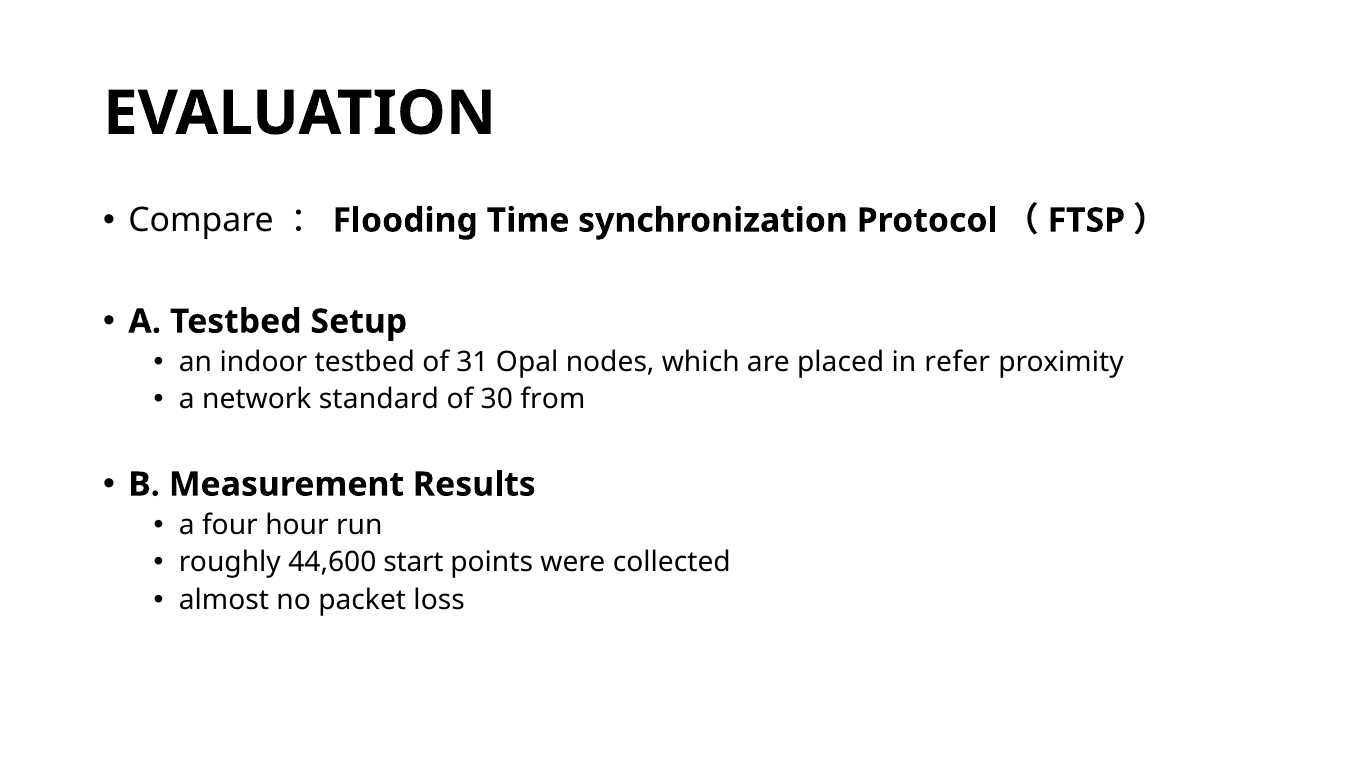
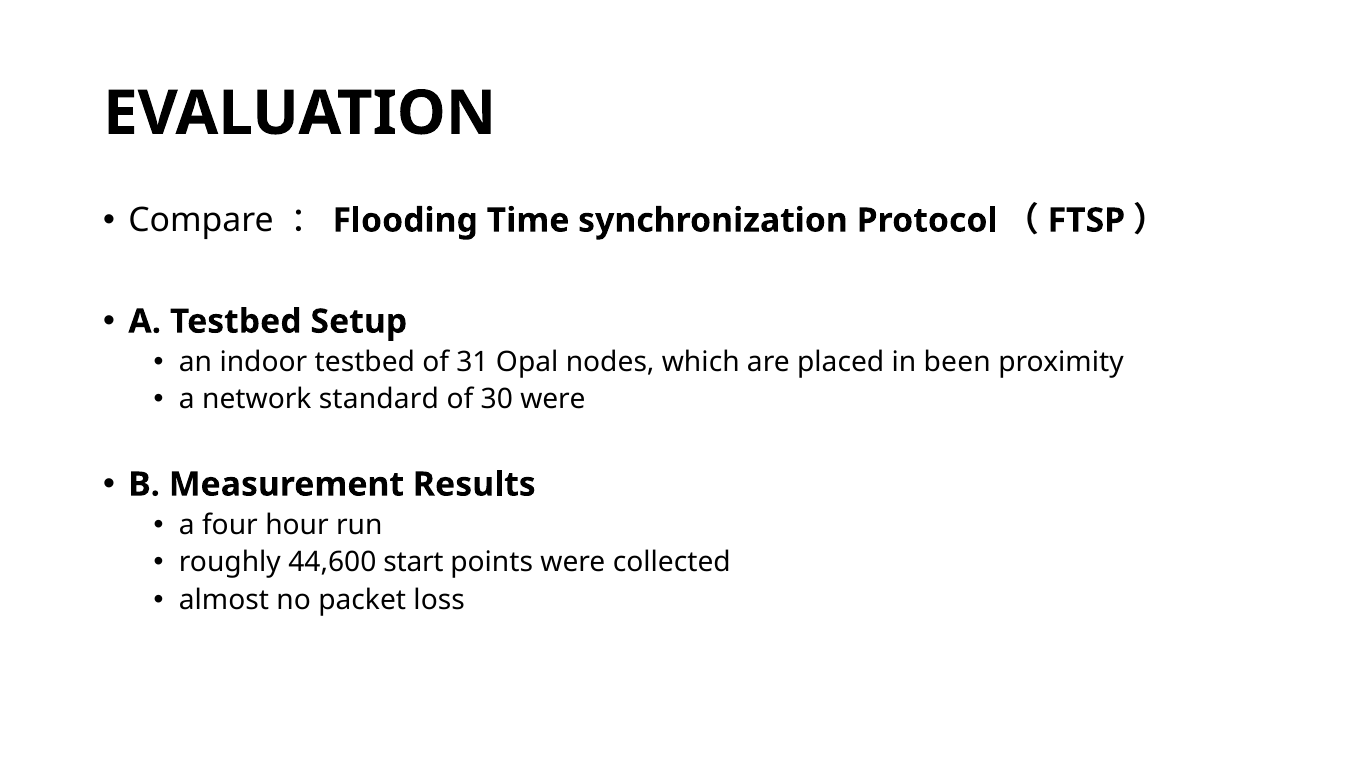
refer: refer -> been (957, 362)
30 from: from -> were (553, 399)
